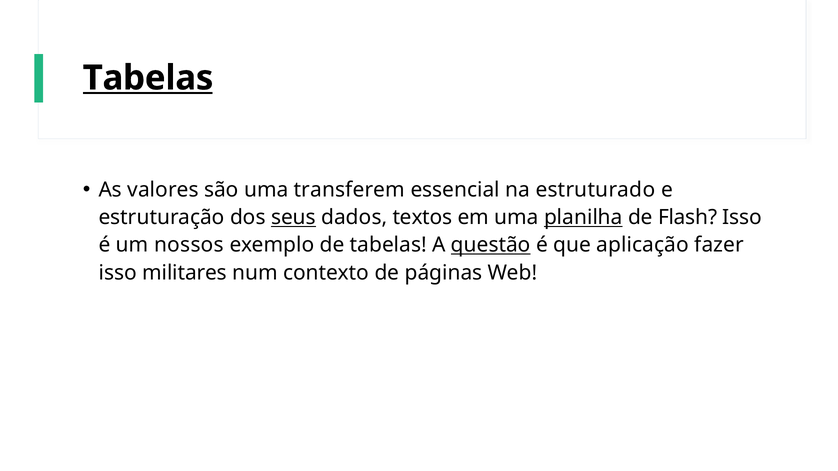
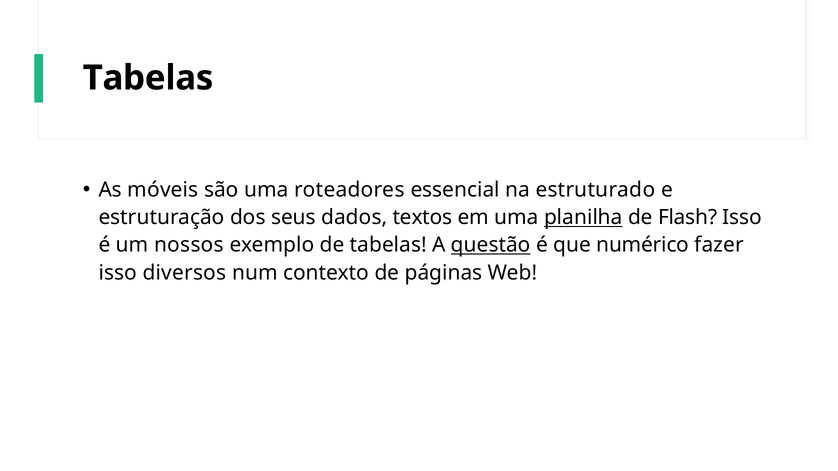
Tabelas underline: present -> none (148, 78)
valores: valores -> móveis (163, 190)
transferem: transferem -> roteadores (349, 190)
seus underline: present -> none (293, 218)
aplicação: aplicação -> numérico (643, 245)
militares: militares -> diversos (184, 273)
